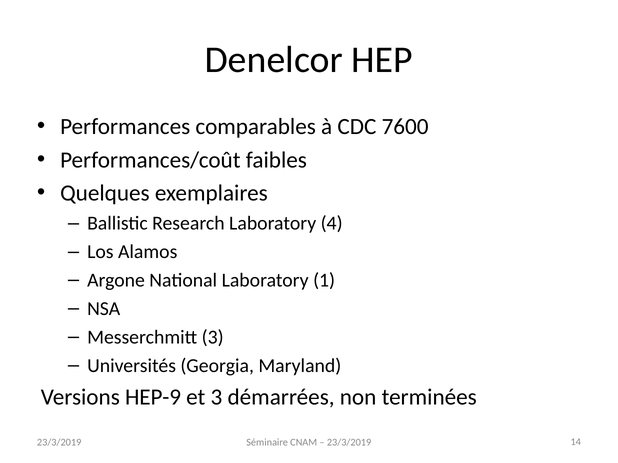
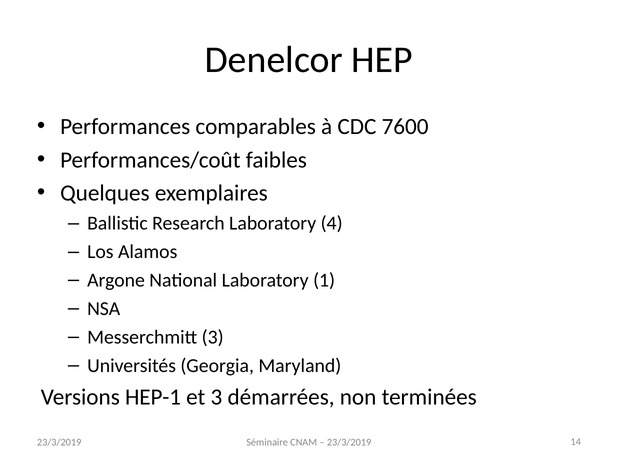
HEP-9: HEP-9 -> HEP-1 (153, 398)
